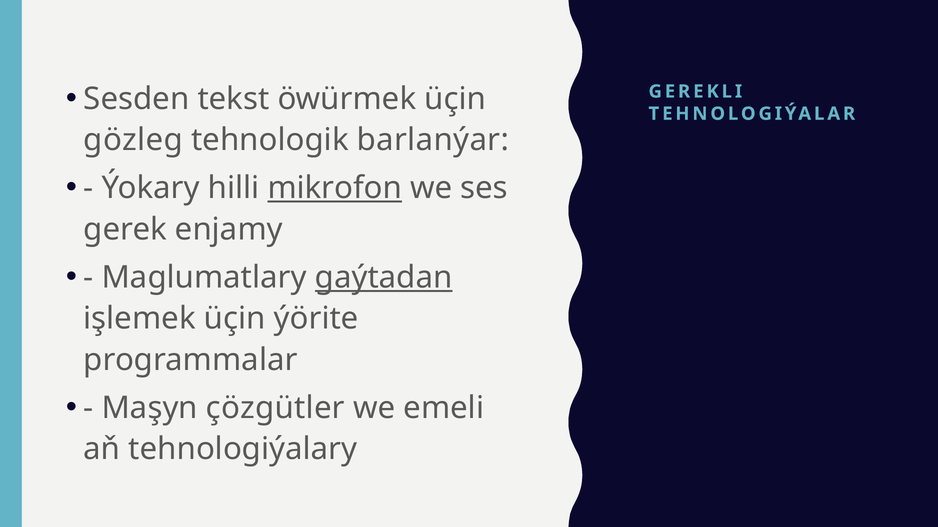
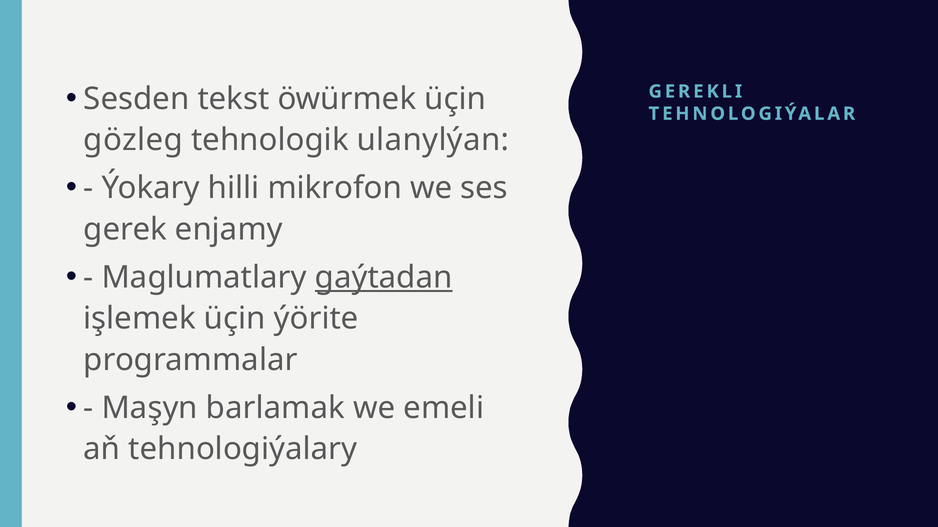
barlanýar: barlanýar -> ulanylýan (433, 140)
mikrofon underline: present -> none (335, 188)
çözgütler: çözgütler -> barlamak (275, 408)
